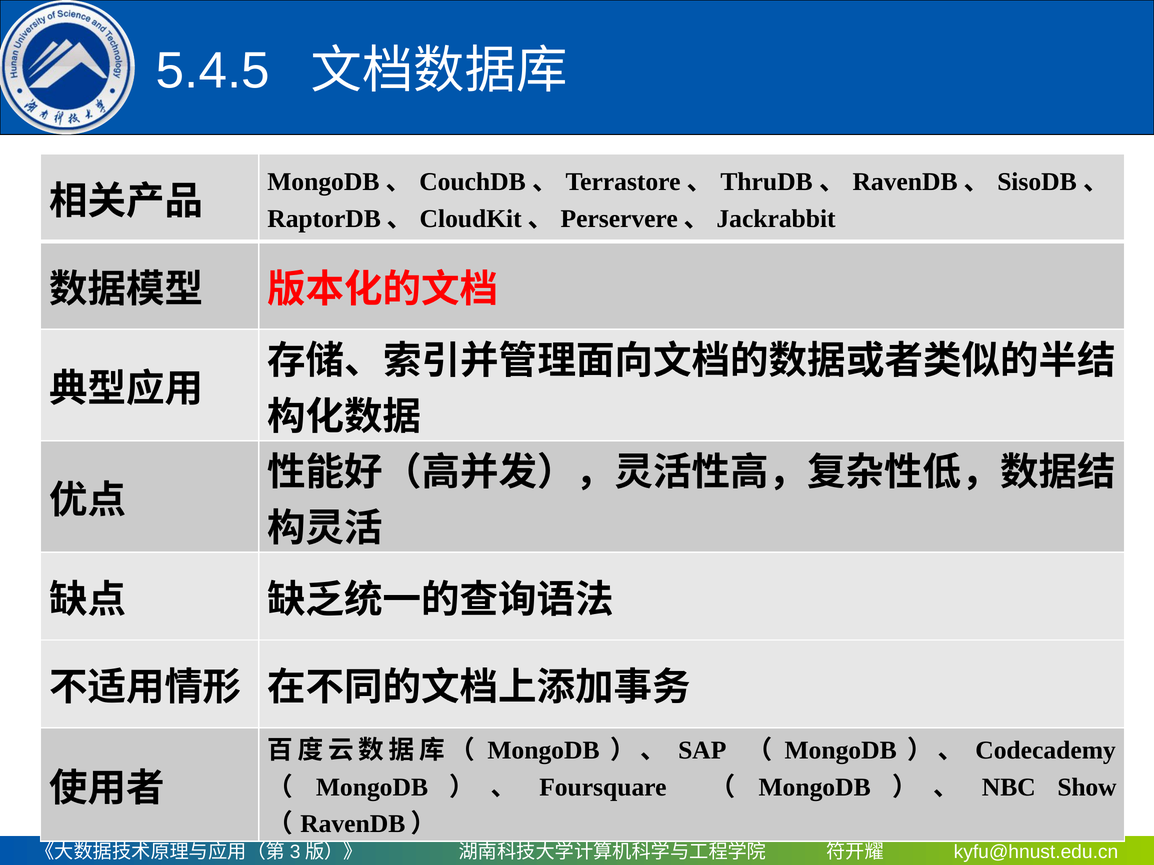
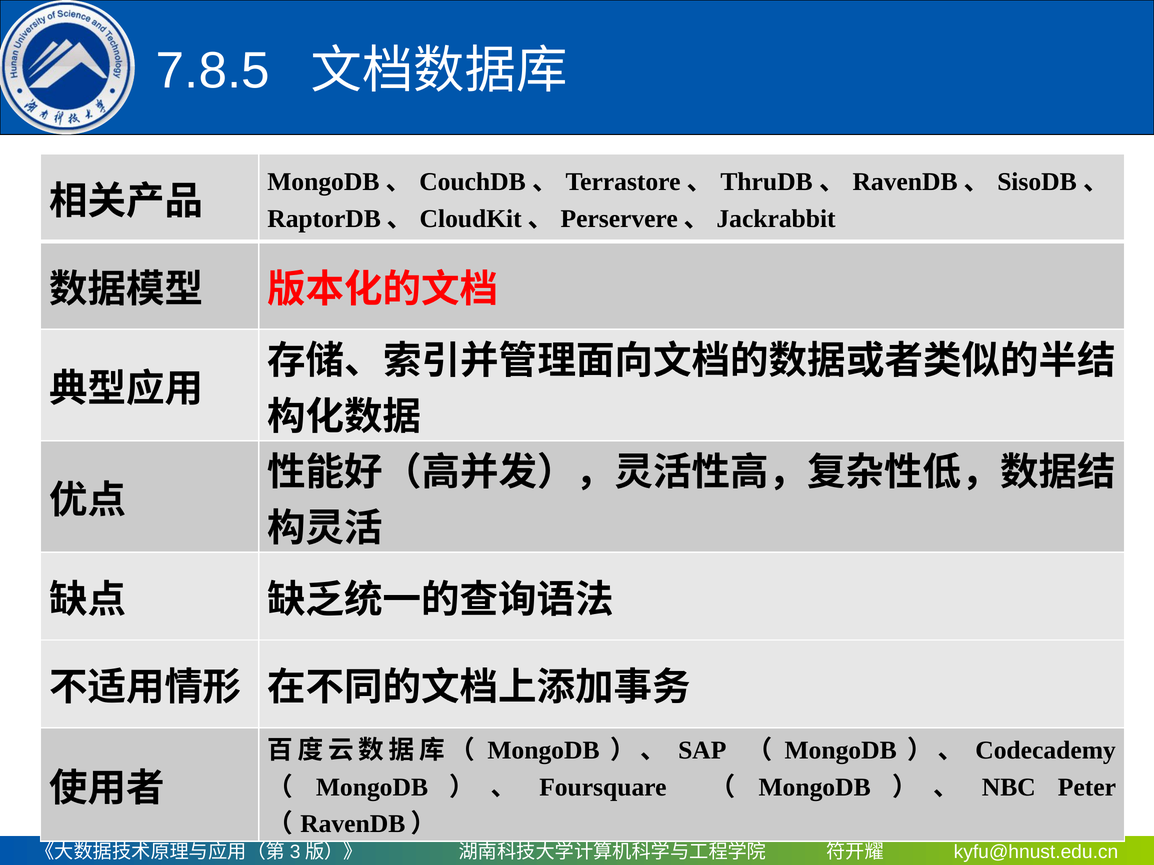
5.4.5: 5.4.5 -> 7.8.5 (213, 71)
Show: Show -> Peter (1087, 788)
